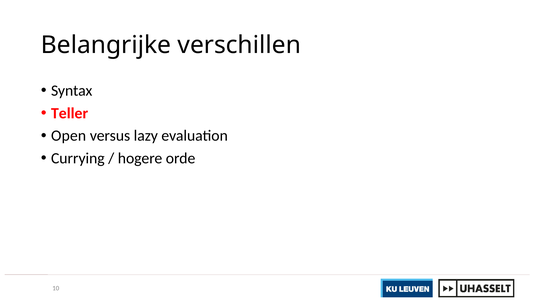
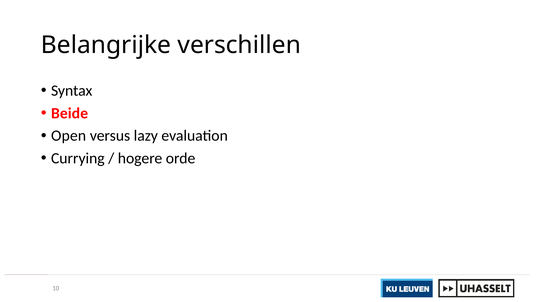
Teller: Teller -> Beide (70, 113)
